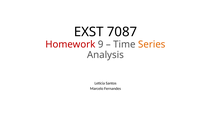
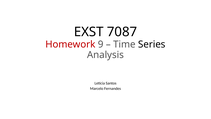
Series colour: orange -> black (152, 44)
